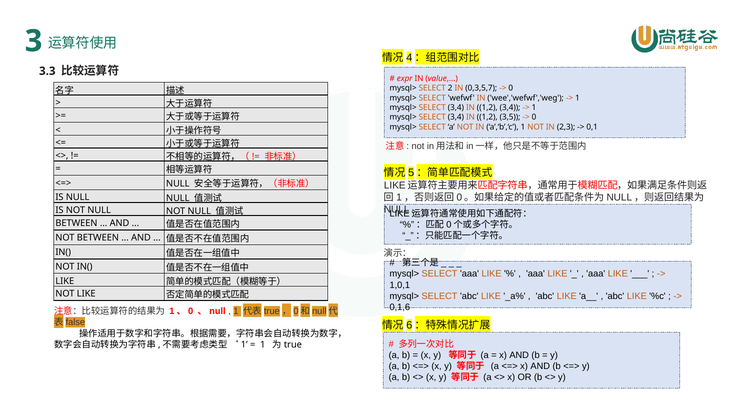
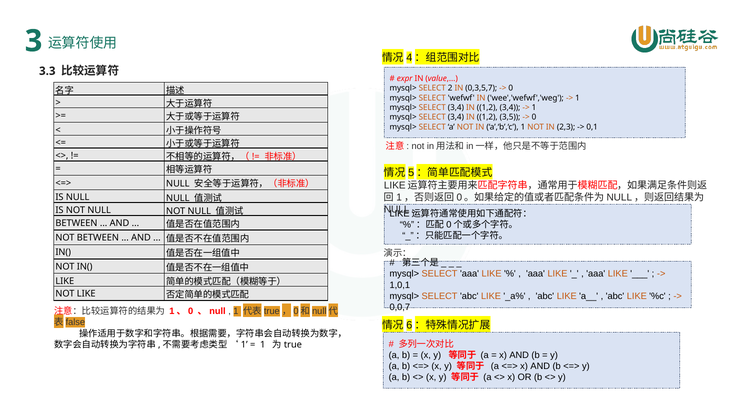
0,1,6: 0,1,6 -> 0,0,7 (400, 307)
